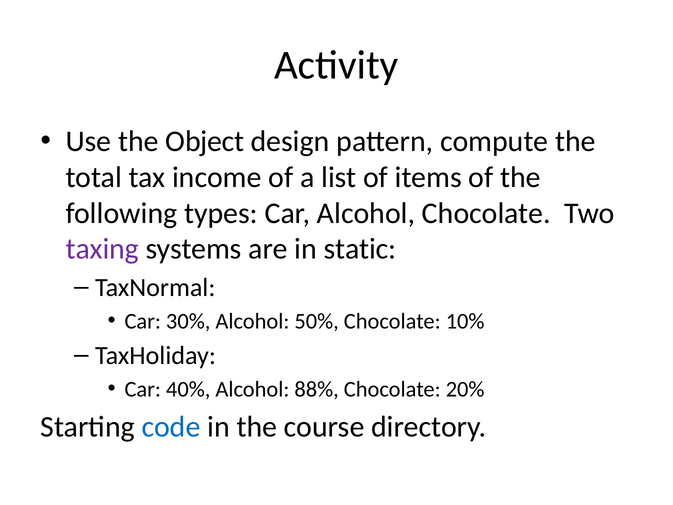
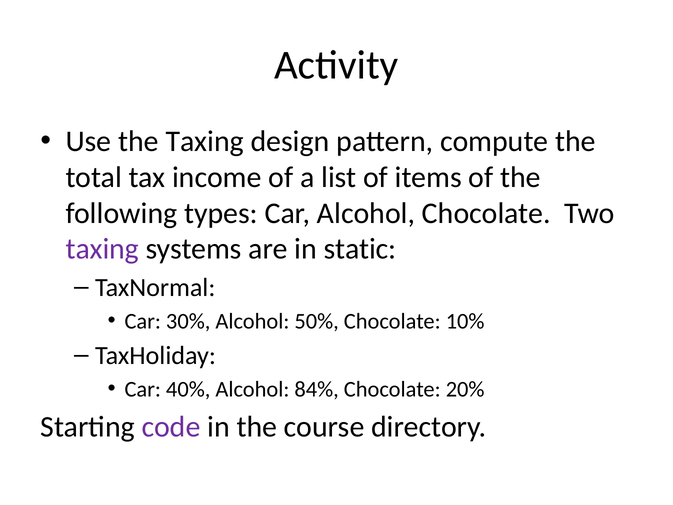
the Object: Object -> Taxing (205, 141)
88%: 88% -> 84% (317, 389)
code colour: blue -> purple (171, 427)
